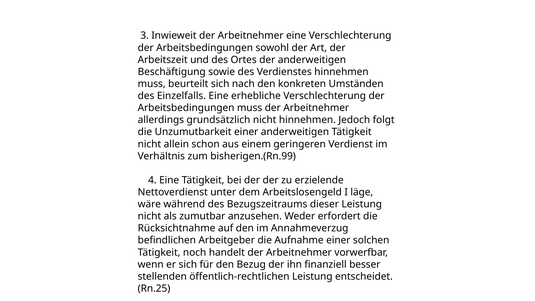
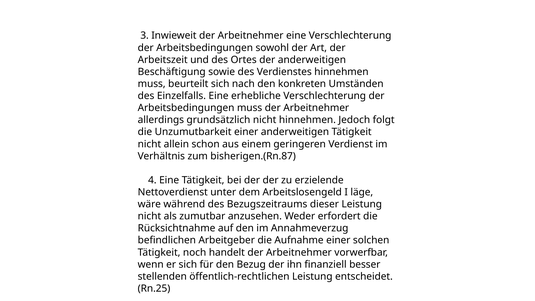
bisherigen.(Rn.99: bisherigen.(Rn.99 -> bisherigen.(Rn.87 (253, 156)
